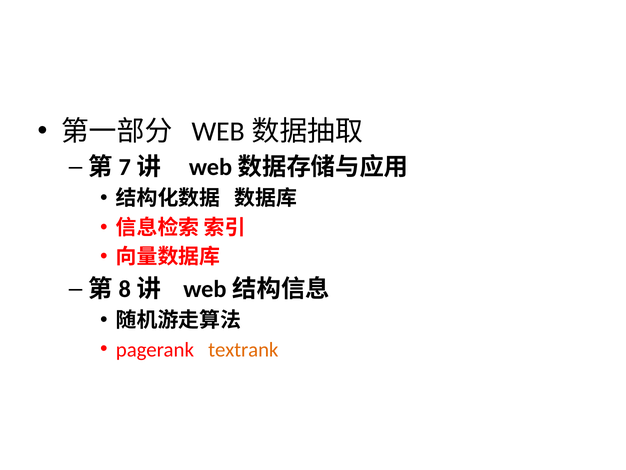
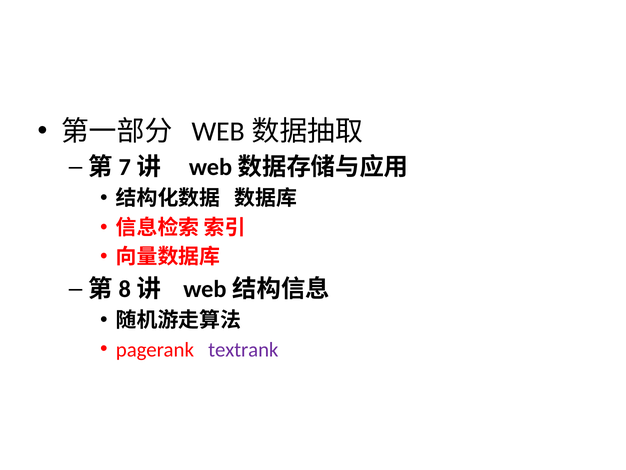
textrank colour: orange -> purple (243, 349)
